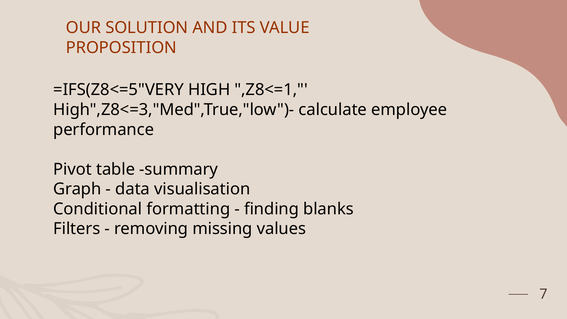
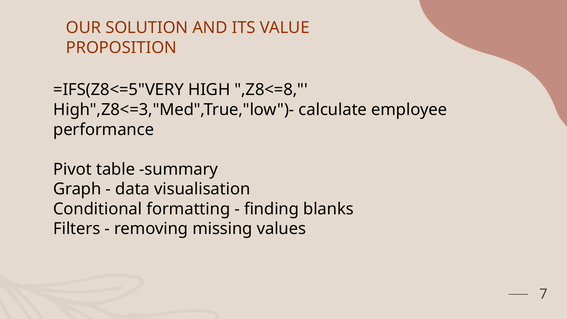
,Z8<=1: ,Z8<=1 -> ,Z8<=8 (271, 90)
